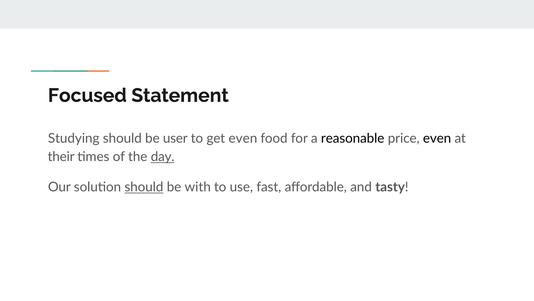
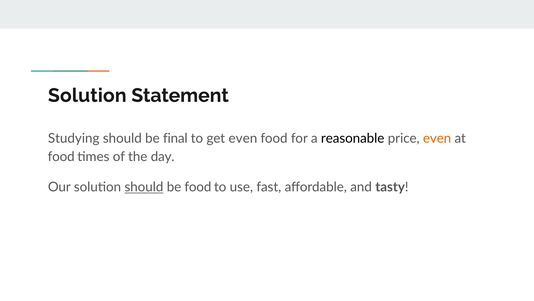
Focused: Focused -> Solution (87, 95)
user: user -> final (175, 138)
even colour: black -> orange (437, 138)
their: their -> food (61, 157)
day underline: present -> none (163, 157)
be with: with -> food (198, 187)
